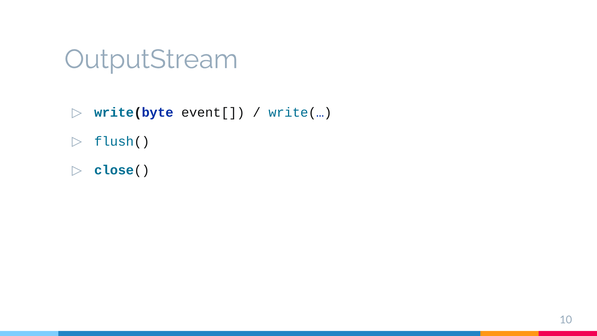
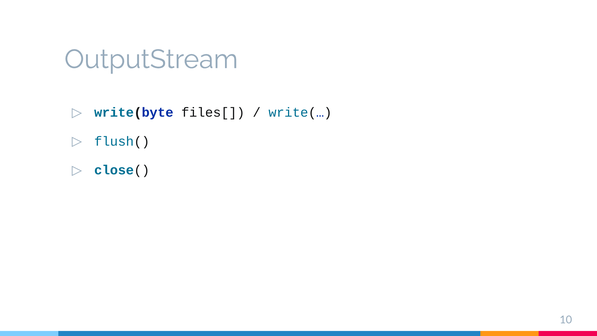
event[: event[ -> files[ (213, 112)
